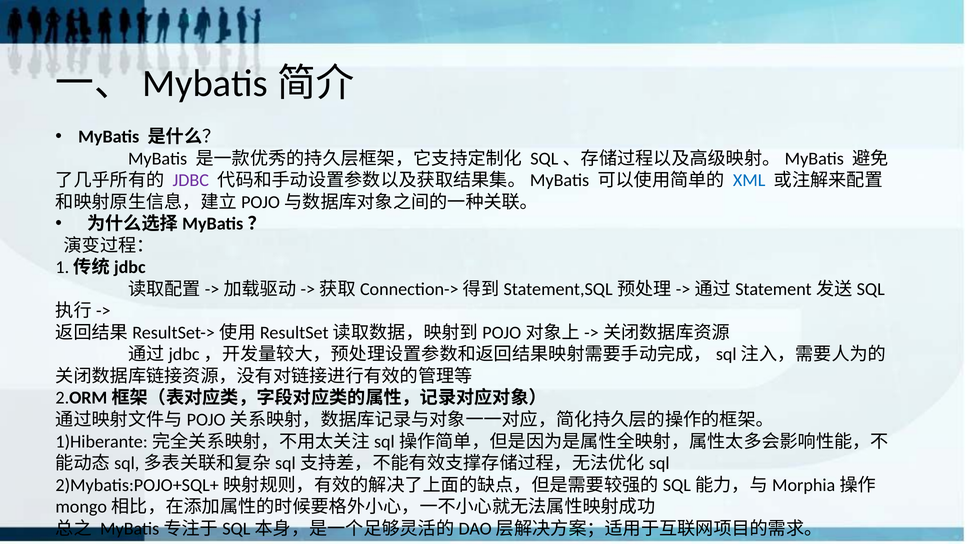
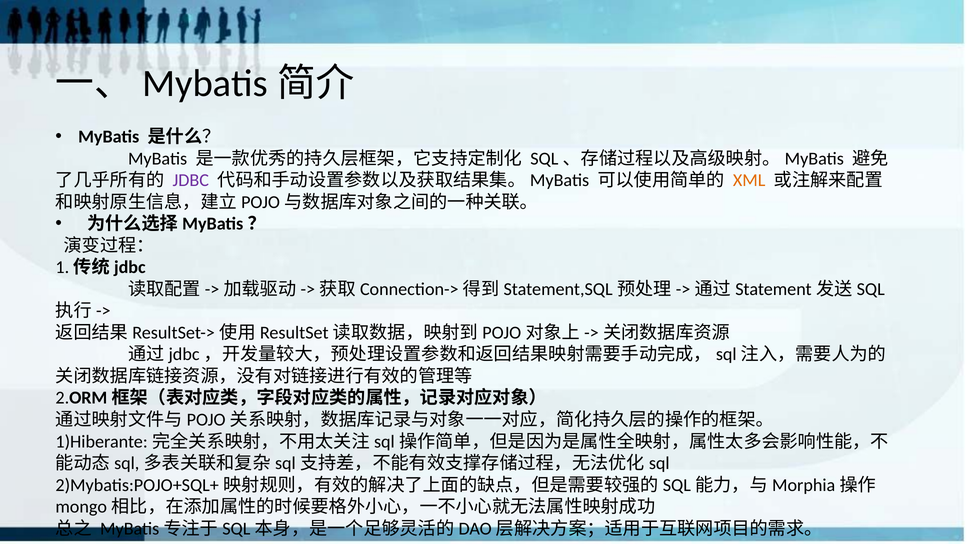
XML colour: blue -> orange (749, 180)
